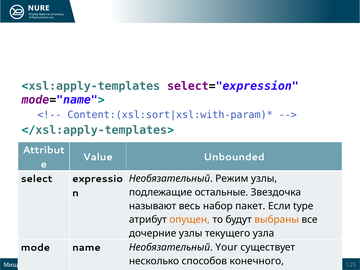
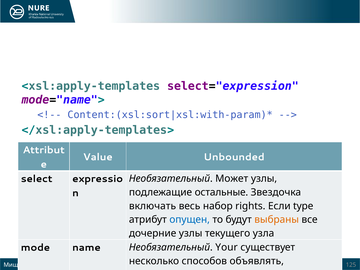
Необязательный Режим: Режим -> Может (232, 179)
называют: называют -> включать (153, 206)
пакет: пакет -> rights (250, 206)
опущен colour: orange -> blue (190, 220)
конечного: конечного -> объявлять (257, 261)
